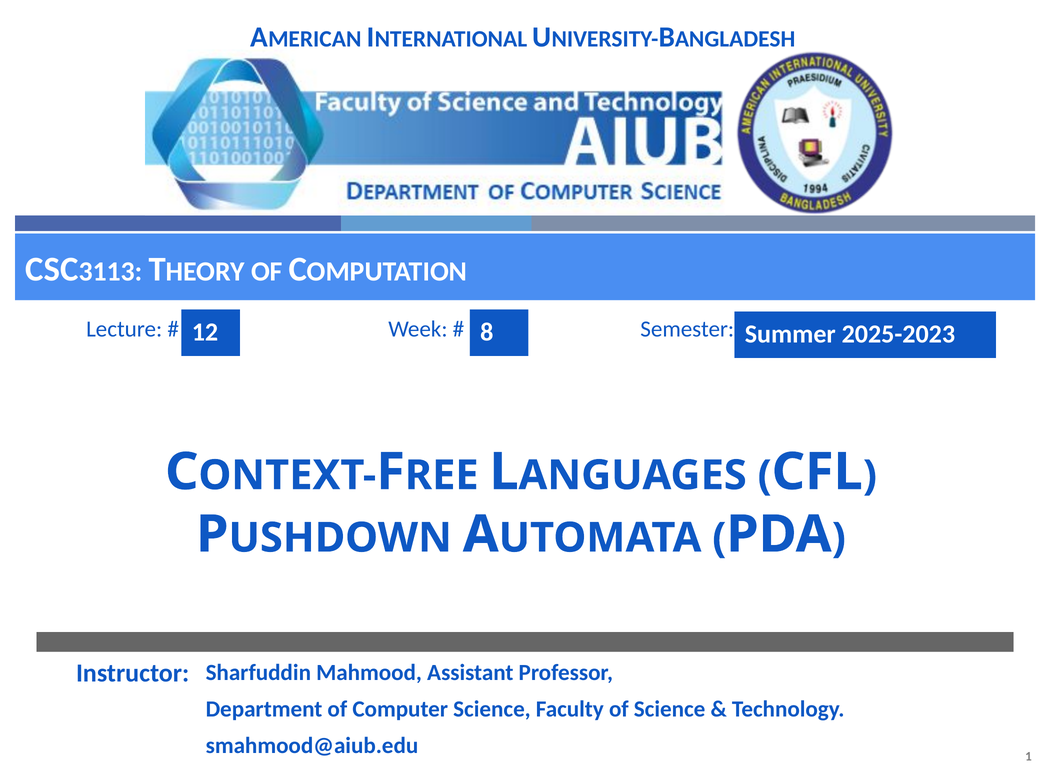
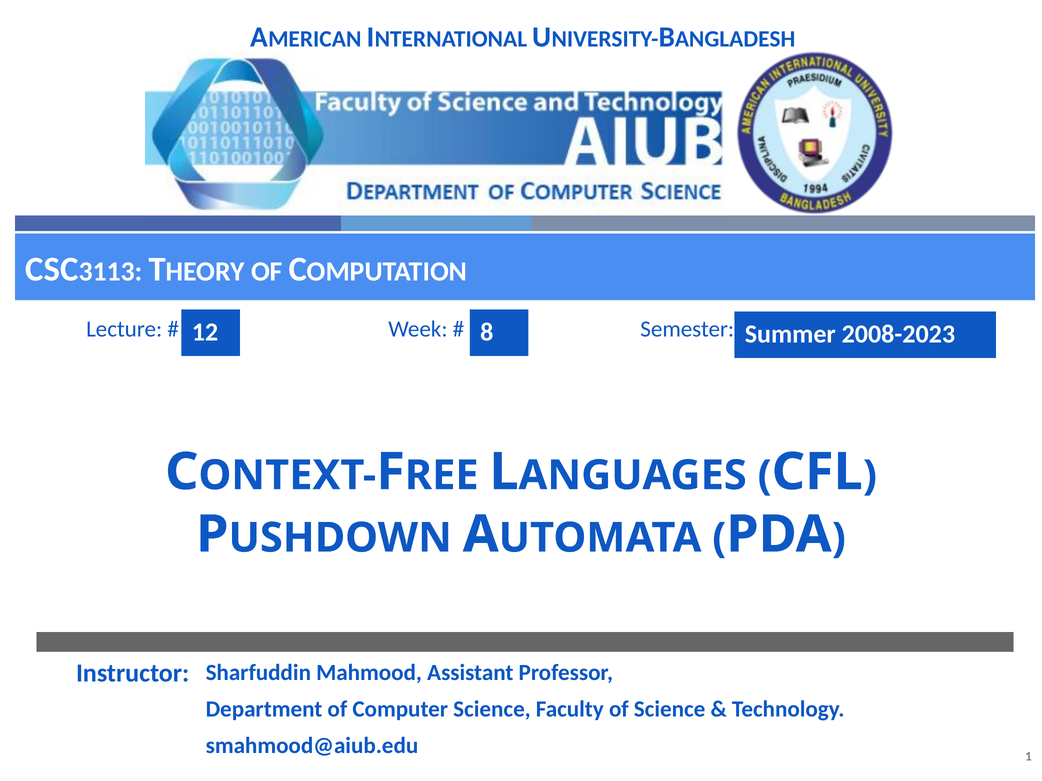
2025-2023: 2025-2023 -> 2008-2023 (898, 334)
